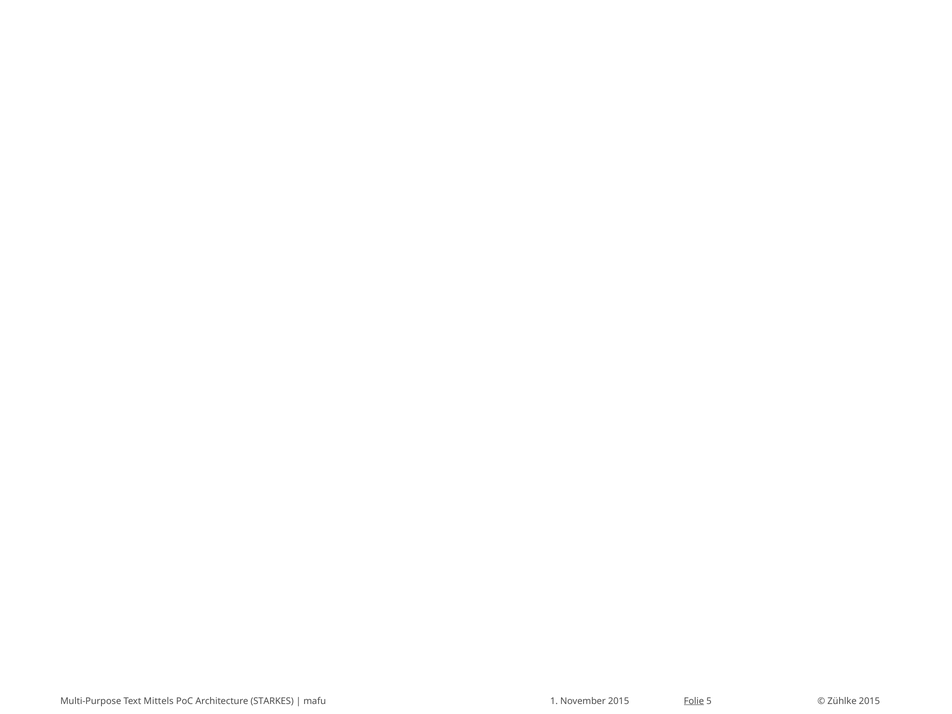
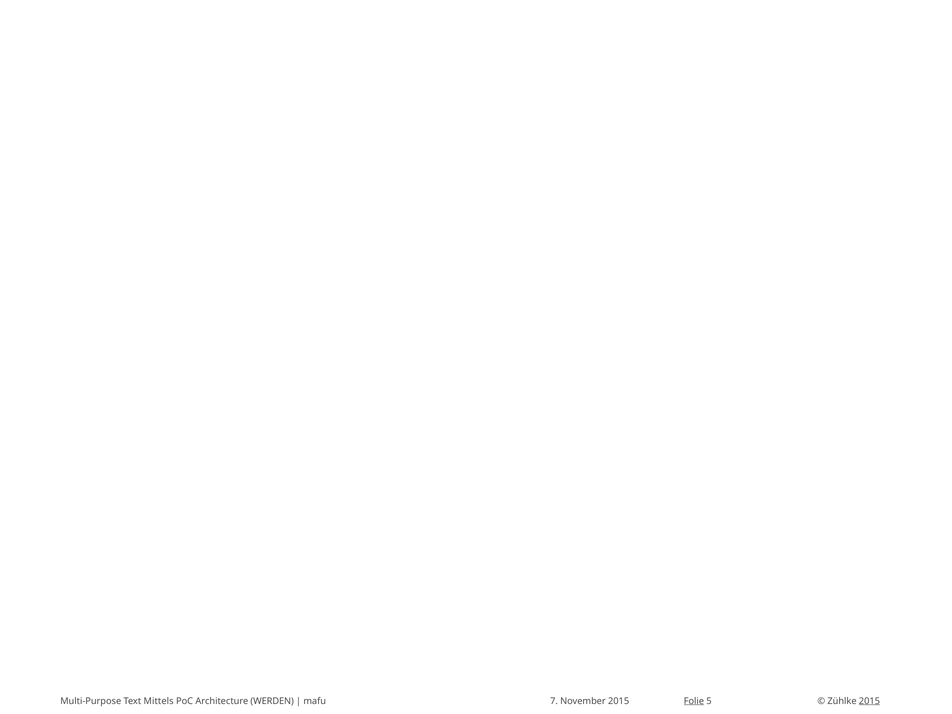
STARKES: STARKES -> WERDEN (272, 701)
1: 1 -> 7 (554, 701)
2015 underline: none -> present (869, 701)
